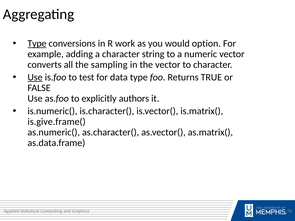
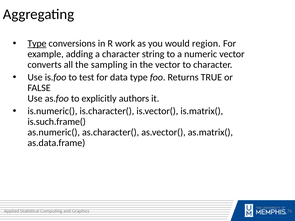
option: option -> region (206, 43)
Use underline: present -> none (35, 77)
is.give.frame(: is.give.frame( -> is.such.frame( (57, 122)
